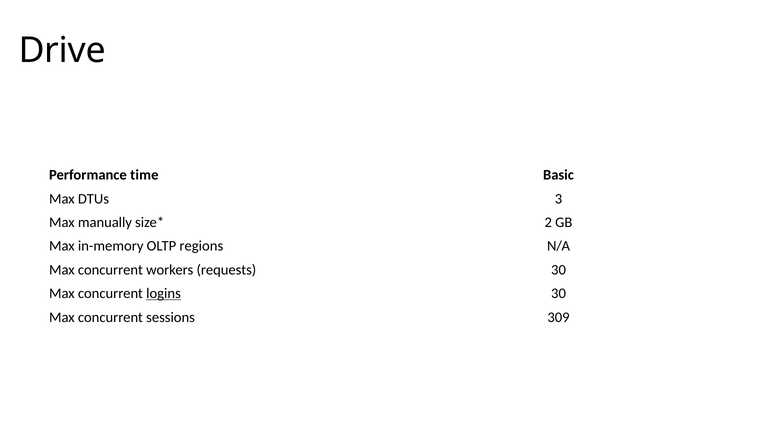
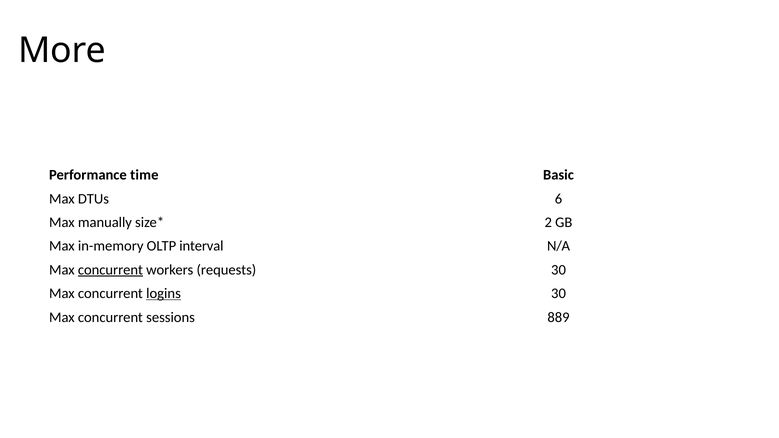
Drive: Drive -> More (62, 50)
3: 3 -> 6 (559, 199)
regions: regions -> interval (201, 246)
concurrent underline: none -> present (110, 270)
309: 309 -> 889 (559, 317)
